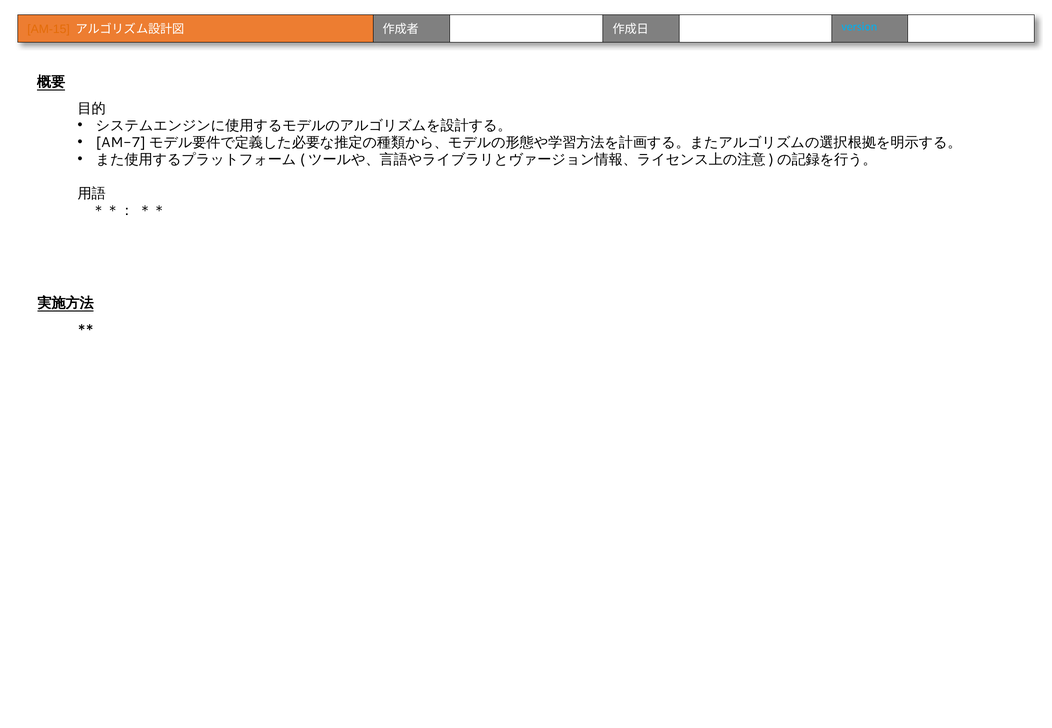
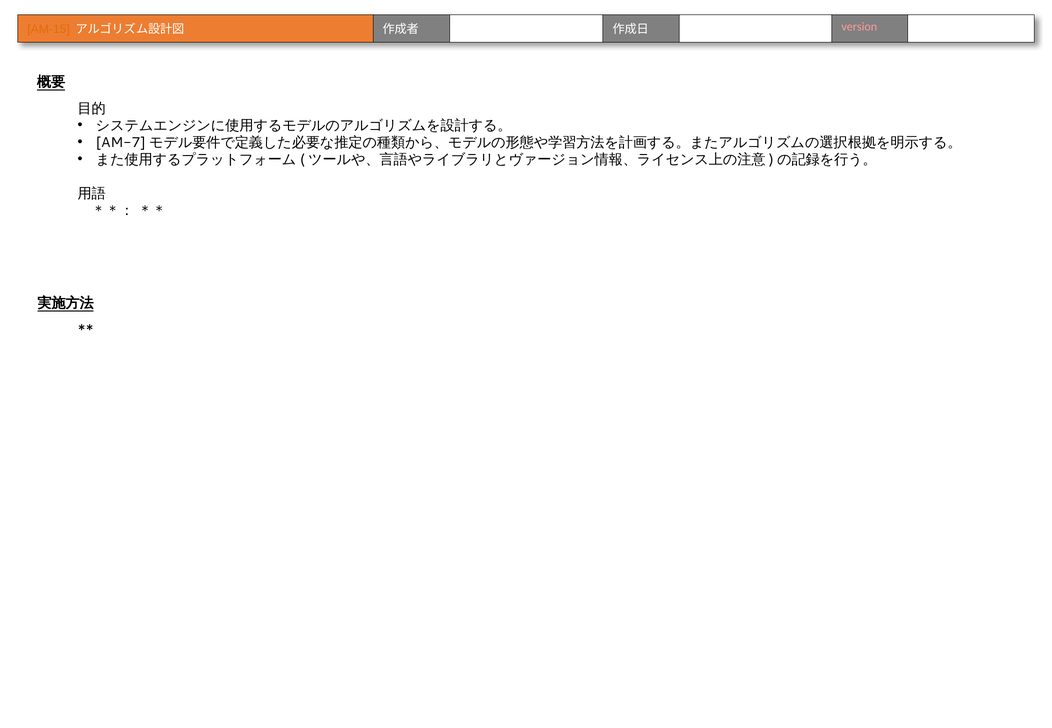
version colour: light blue -> pink (859, 27)
